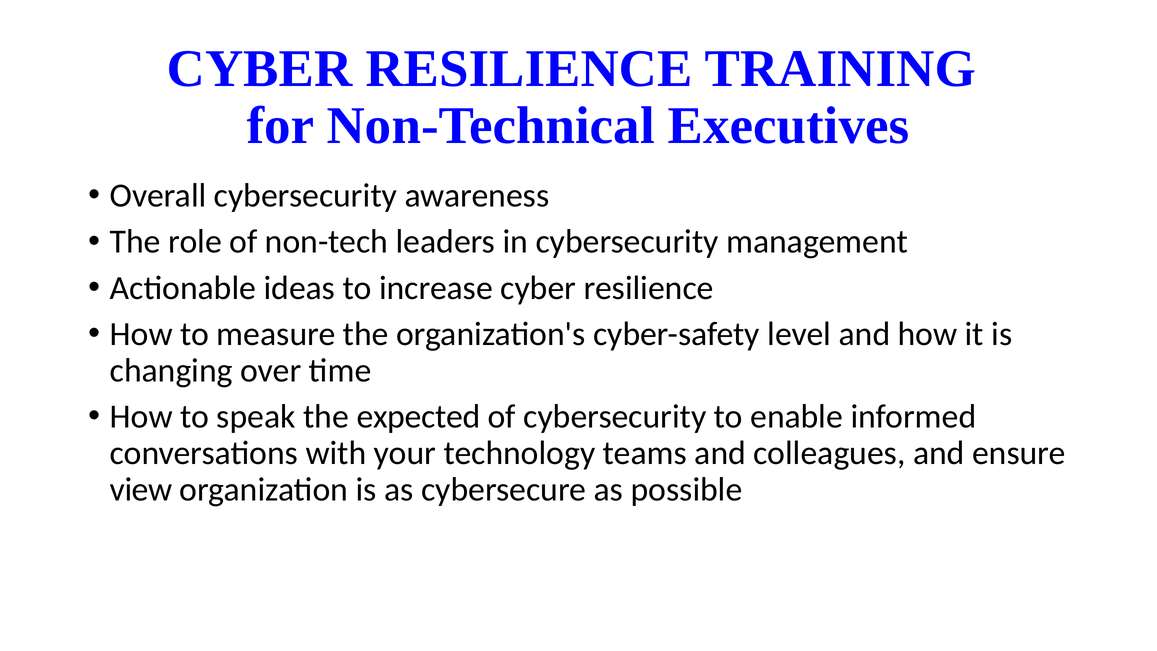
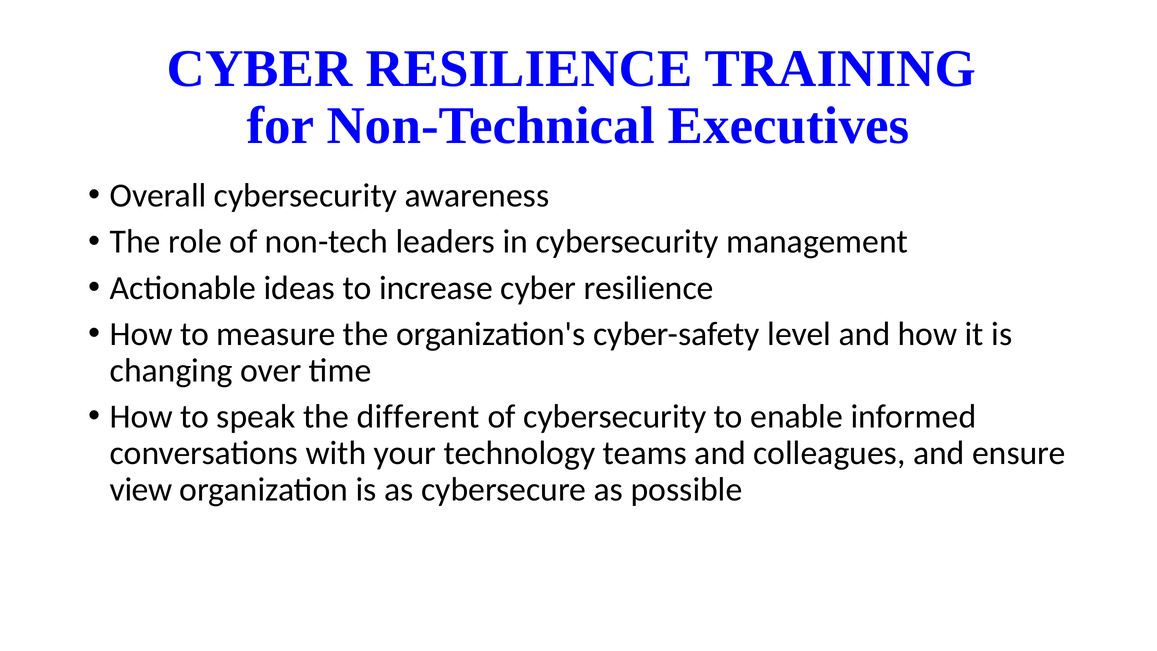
expected: expected -> different (418, 416)
